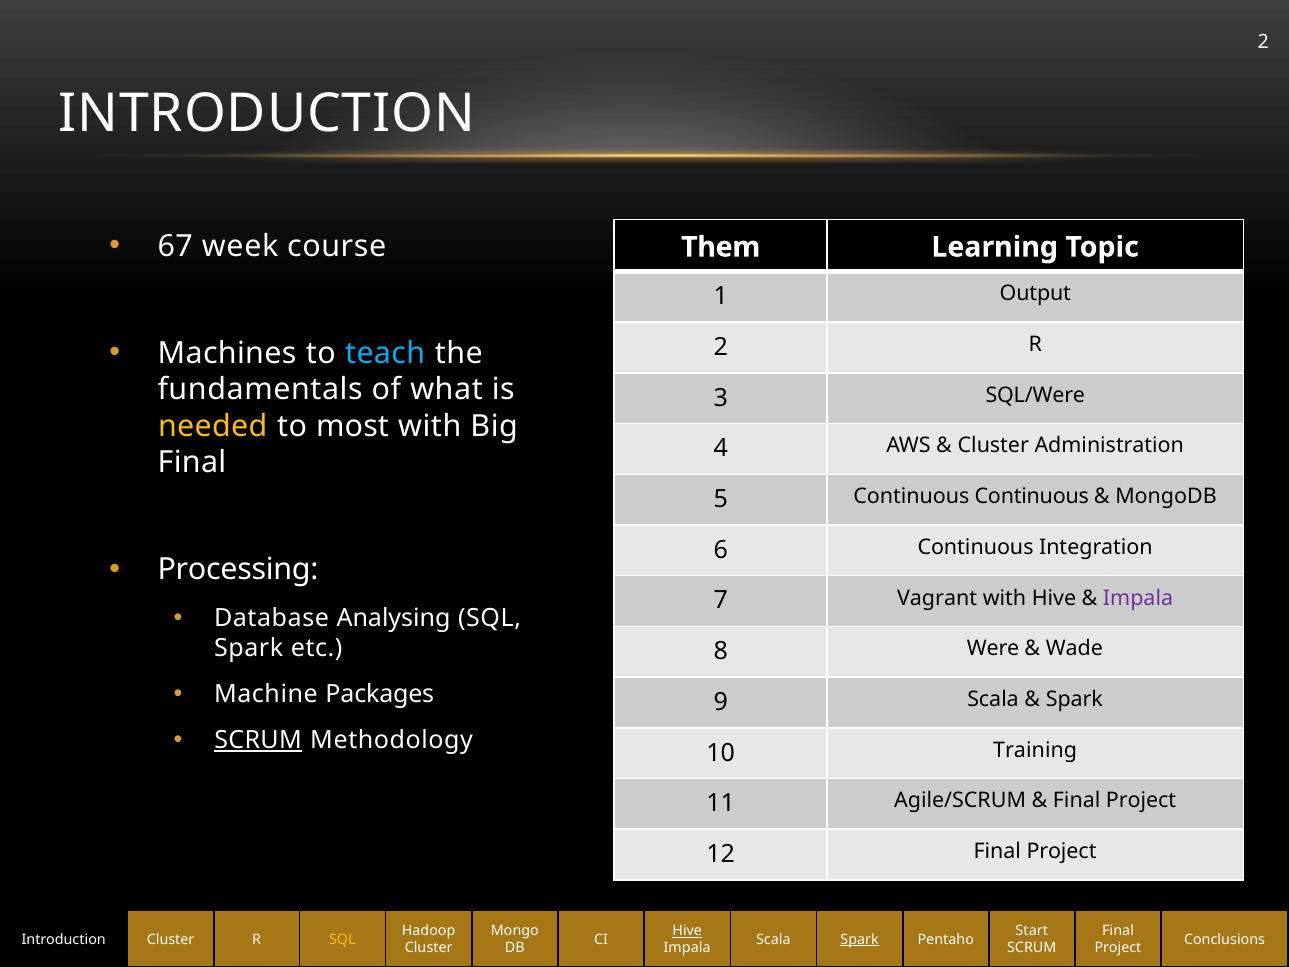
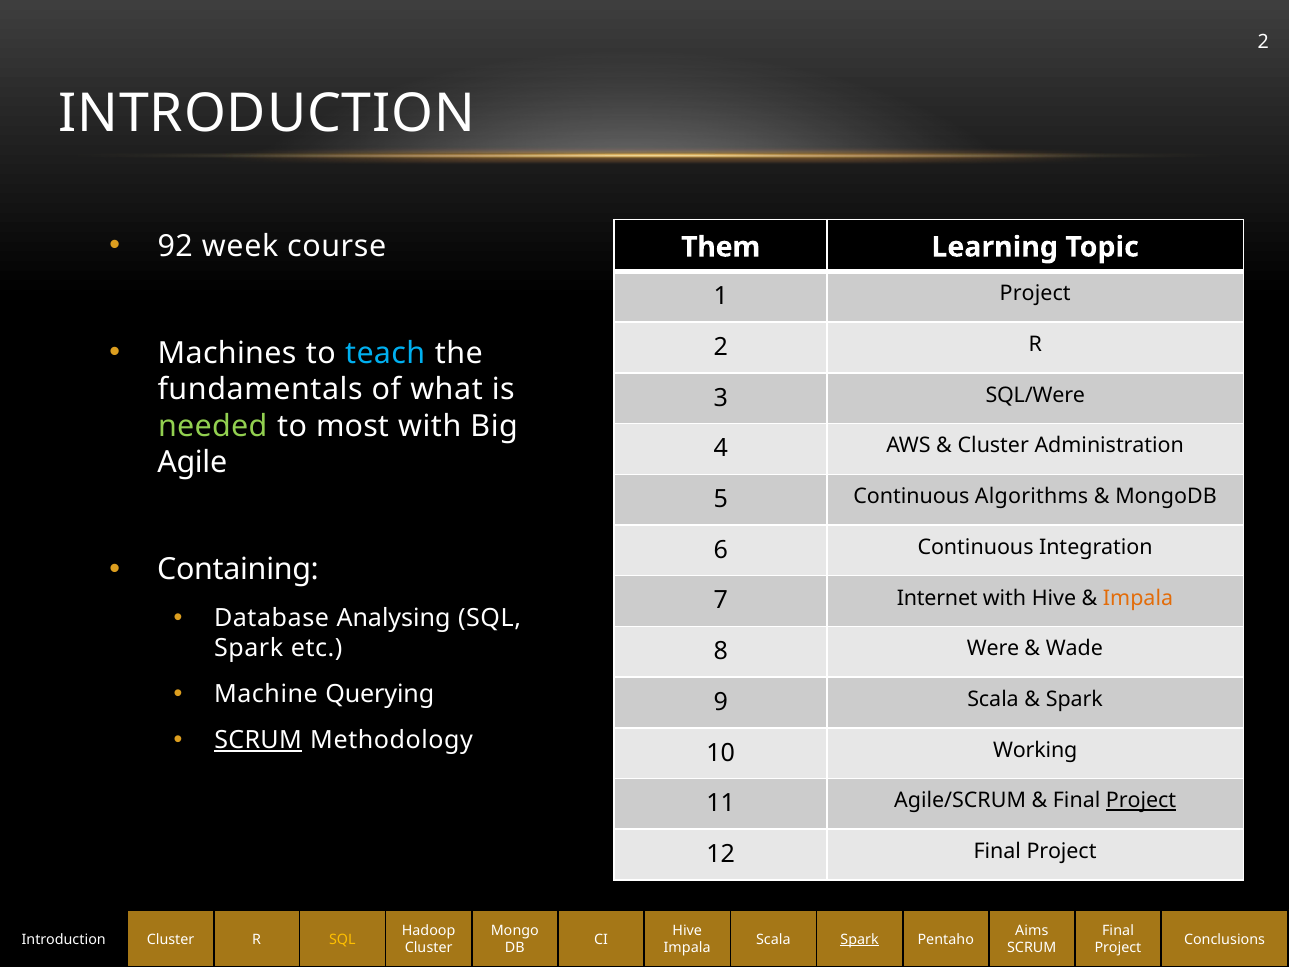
67: 67 -> 92 (175, 246)
1 Output: Output -> Project (1035, 294)
needed colour: yellow -> light green (213, 426)
Final: Final -> Agile (192, 463)
Continuous Continuous: Continuous -> Algorithms (1032, 496)
Processing: Processing -> Containing (238, 569)
Vagrant: Vagrant -> Internet (937, 598)
Impala colour: purple -> orange (1138, 598)
Packages: Packages -> Querying (380, 694)
Training: Training -> Working (1035, 750)
Project underline: none -> present (1141, 801)
Hive underline: present -> none (687, 931)
Start: Start -> Aims (1032, 931)
